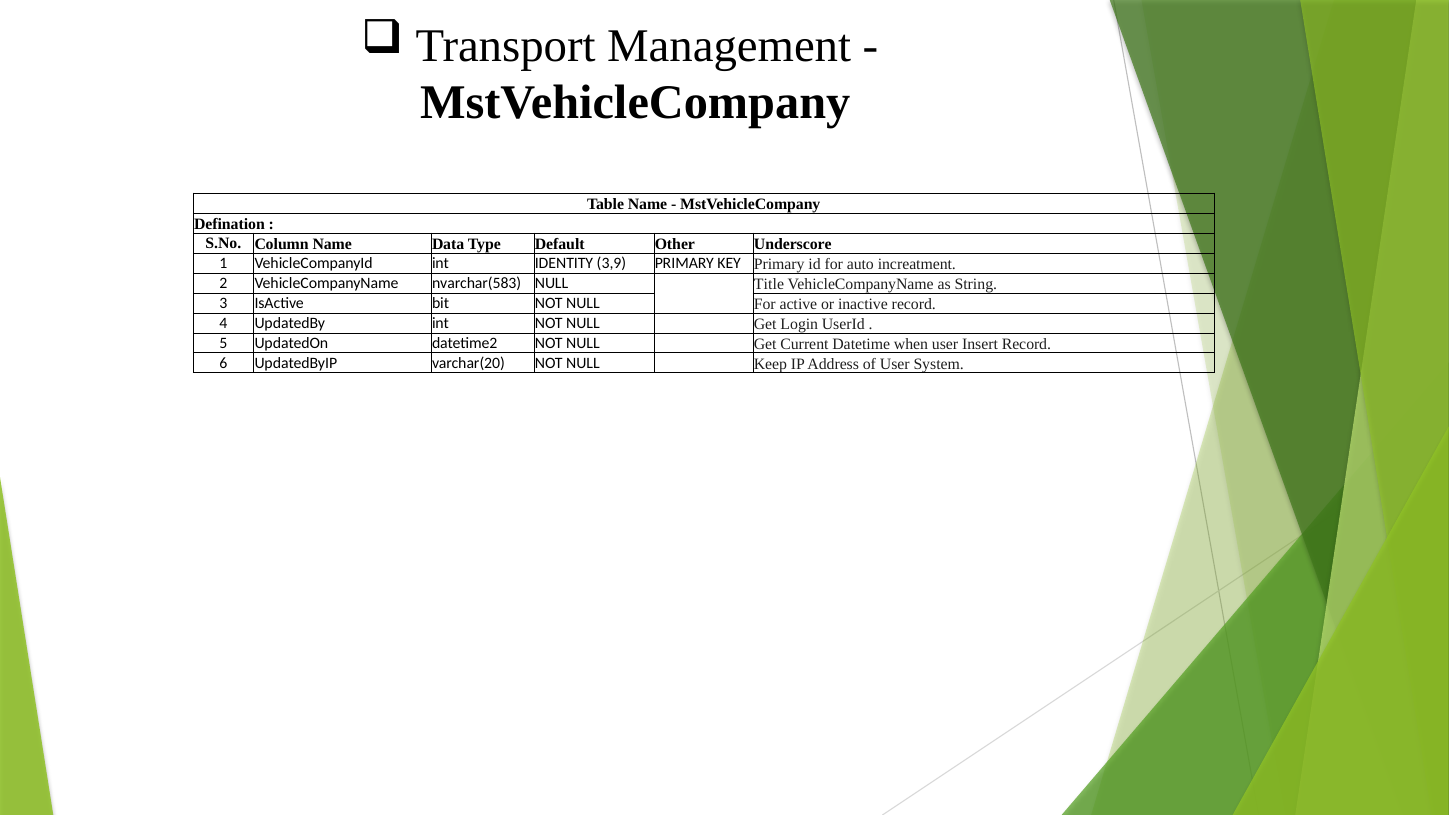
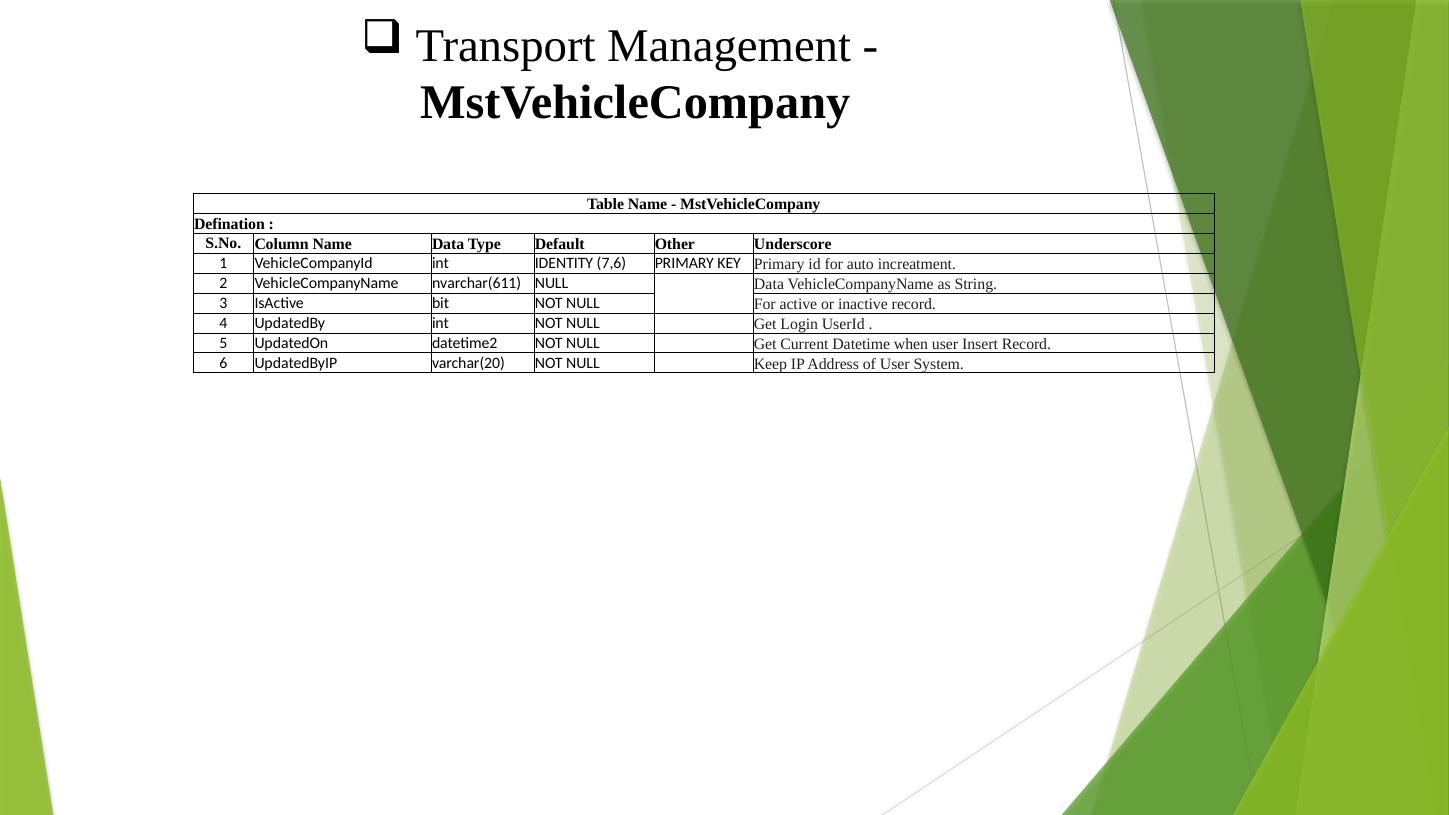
3,9: 3,9 -> 7,6 (611, 264)
nvarchar(583: nvarchar(583 -> nvarchar(611 (477, 284)
NULL Title: Title -> Data (769, 284)
